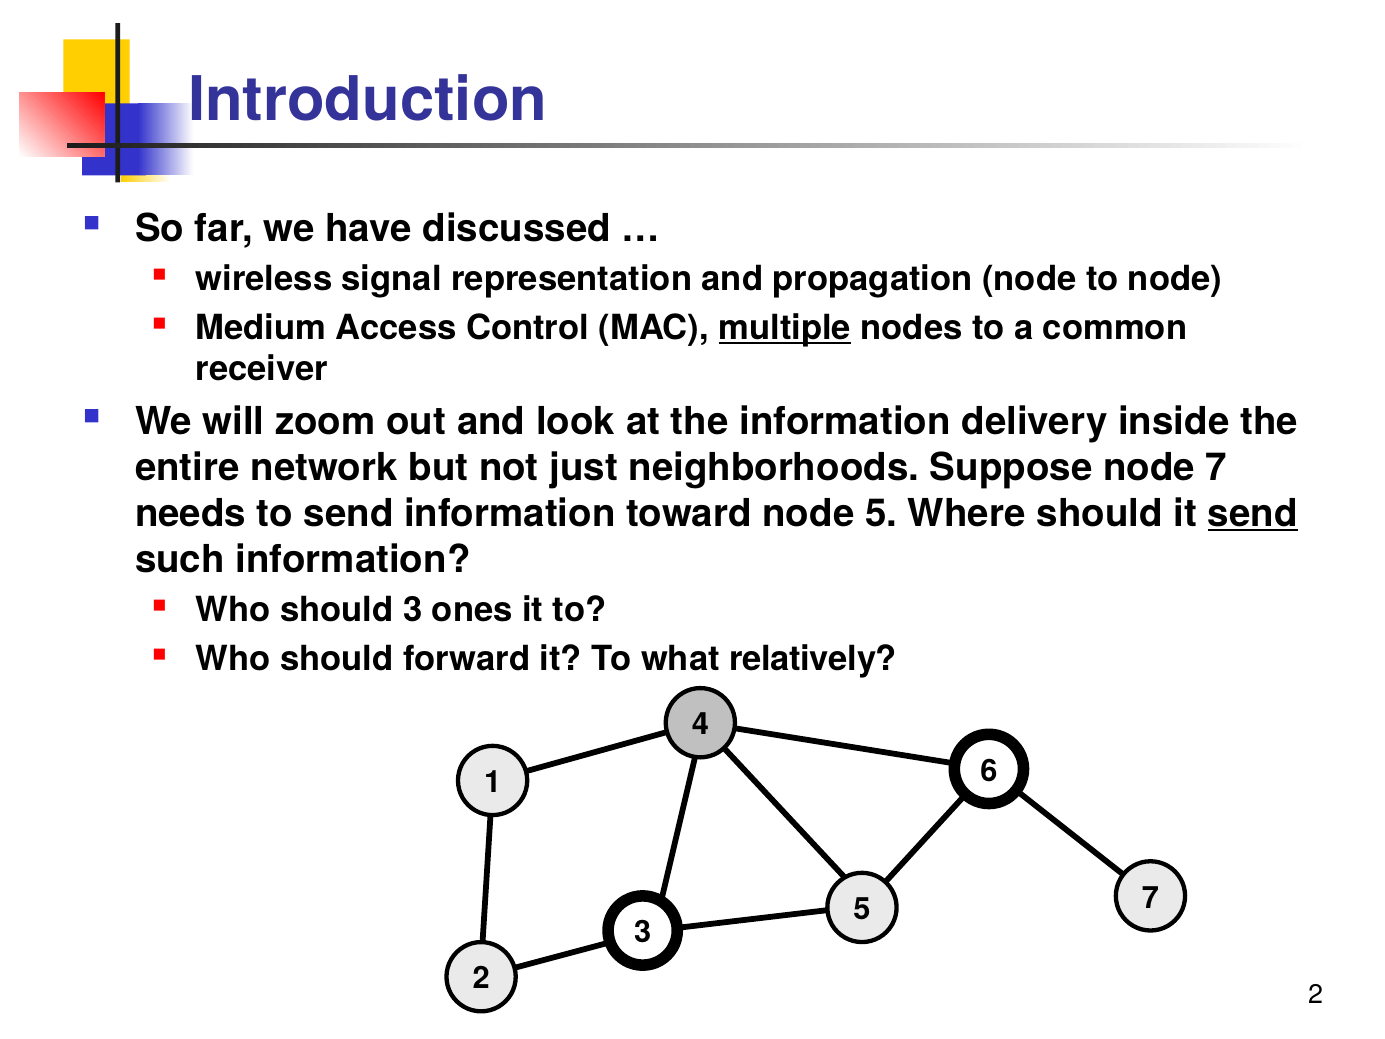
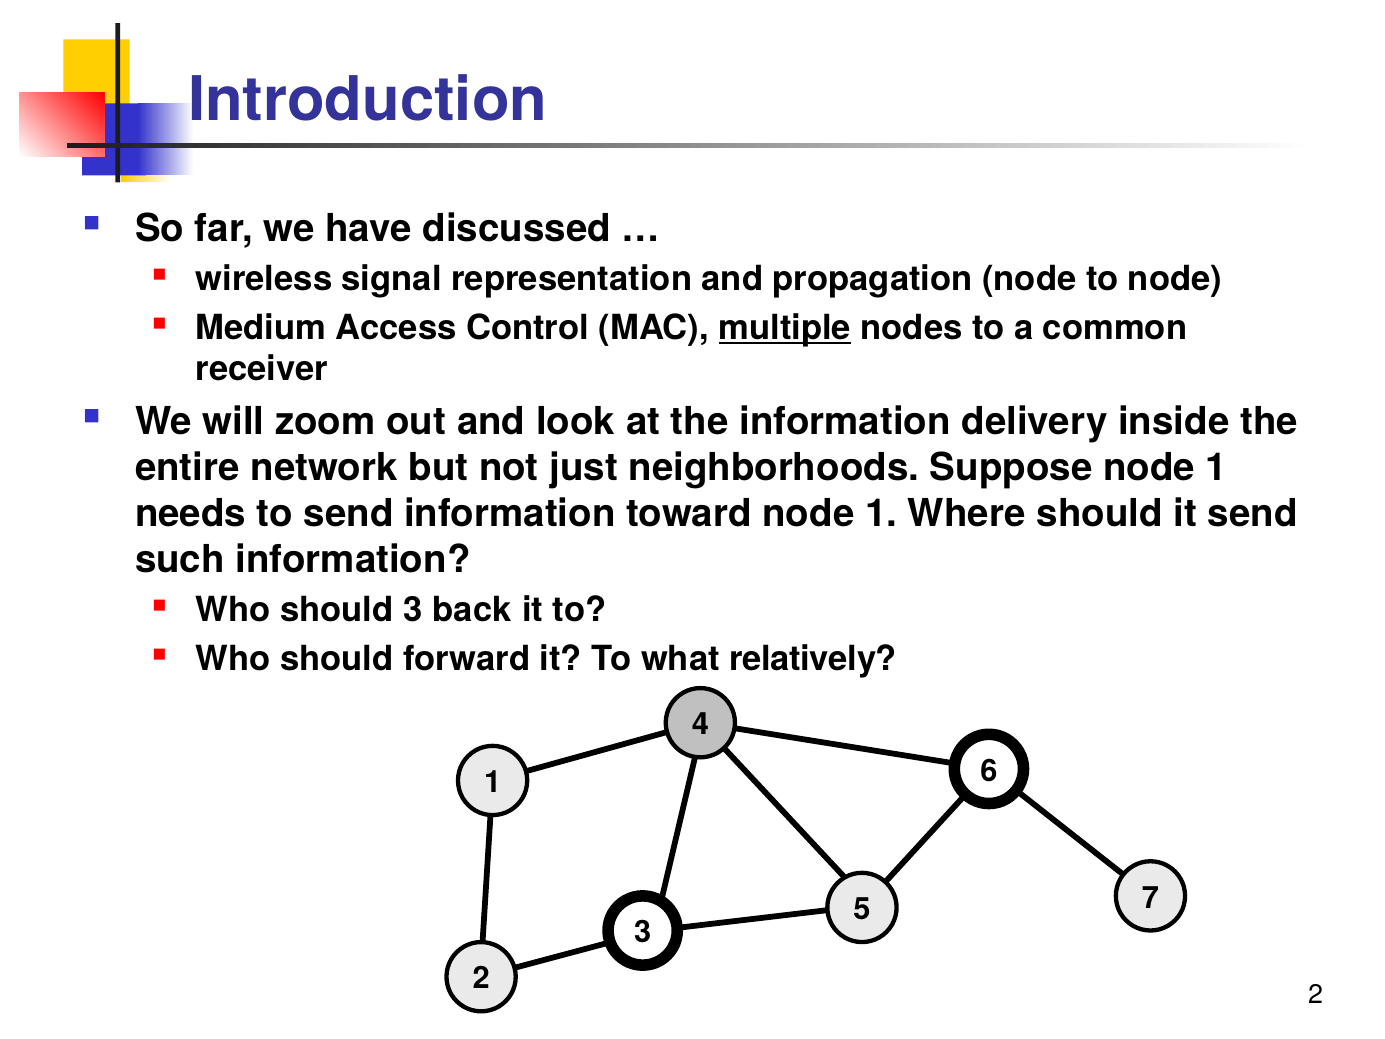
Suppose node 7: 7 -> 1 (1217, 467)
toward node 5: 5 -> 1 (881, 514)
send underline: present -> none (1253, 514)
ones: ones -> back (472, 610)
